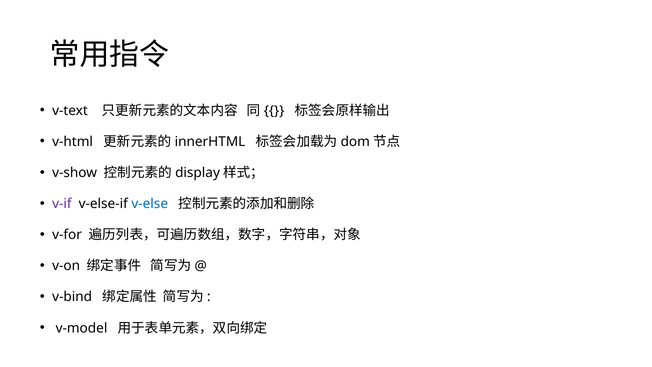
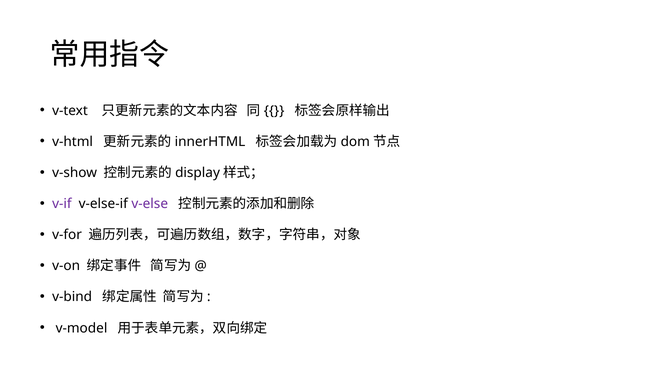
v-else colour: blue -> purple (150, 204)
